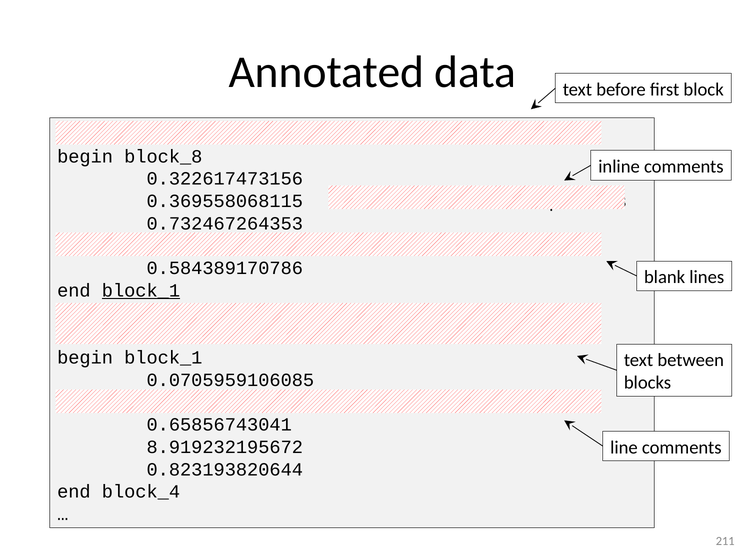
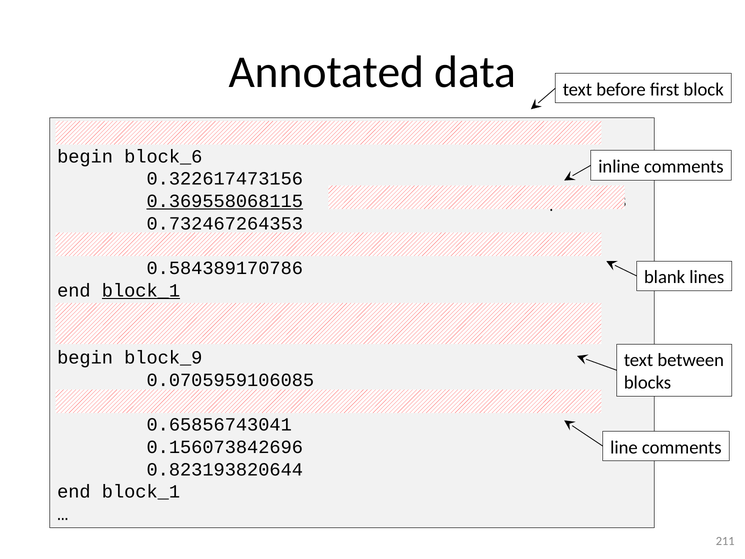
block_8: block_8 -> block_6 (163, 156)
0.369558068115 underline: none -> present (225, 201)
begin block_1: block_1 -> block_9 (163, 358)
8.919232195672: 8.919232195672 -> 0.156073842696 (225, 447)
block_4: block_4 -> block_1 (141, 492)
